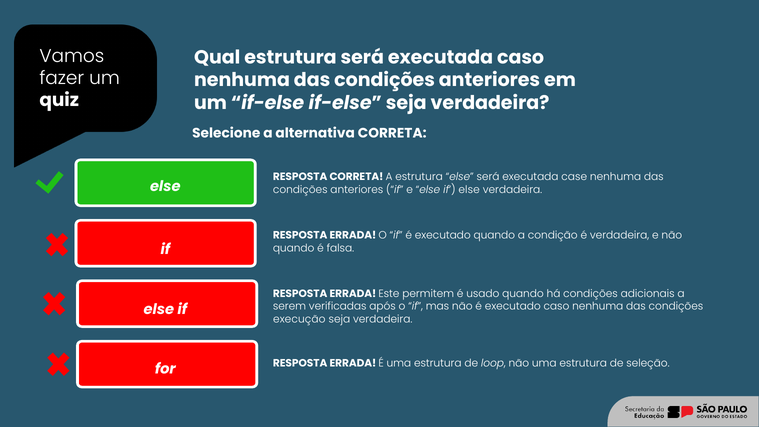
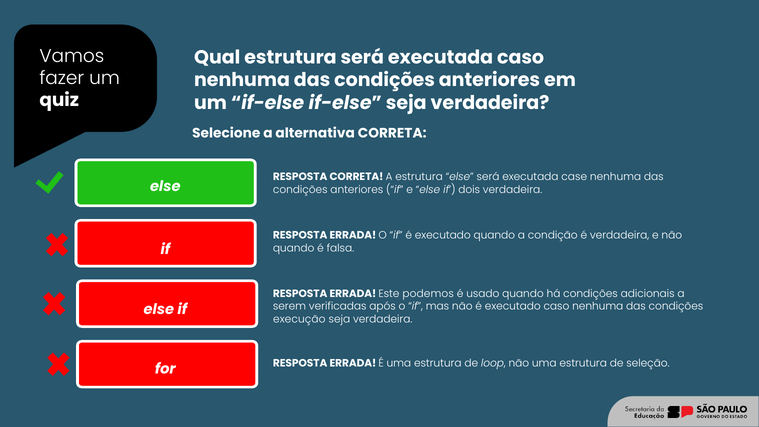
if else: else -> dois (469, 190)
permitem: permitem -> podemos (428, 294)
